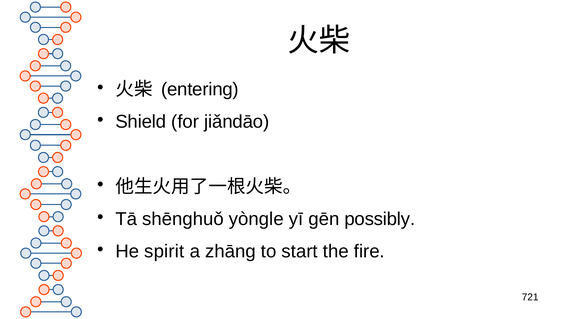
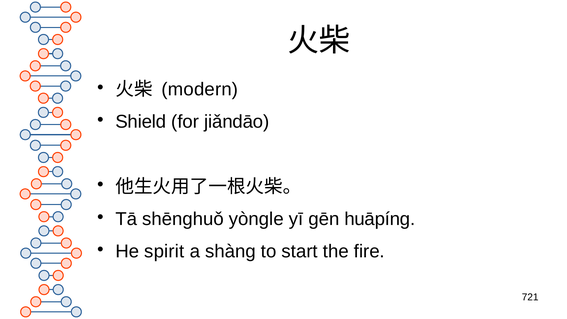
entering: entering -> modern (200, 89)
possibly: possibly -> huāpíng (380, 219)
zhāng: zhāng -> shàng (230, 251)
